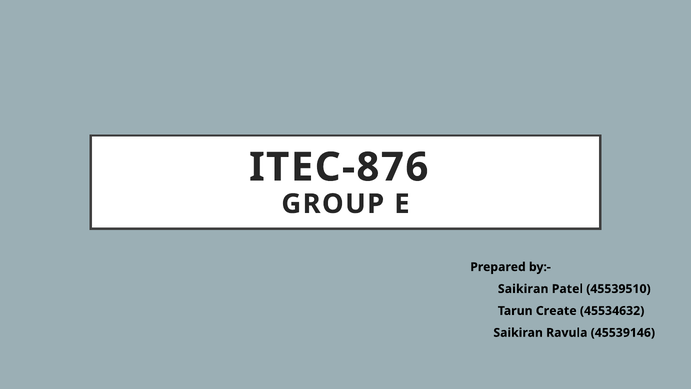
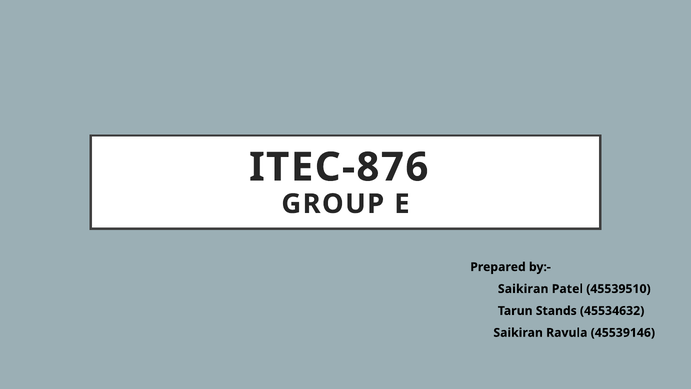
Create: Create -> Stands (556, 311)
